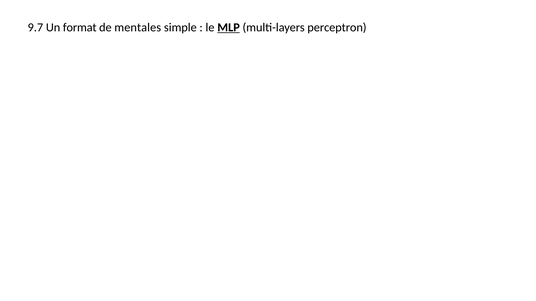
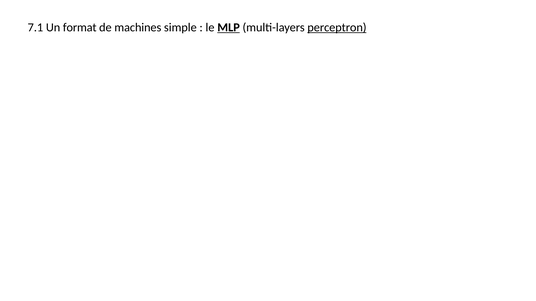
9.7: 9.7 -> 7.1 (35, 28)
mentales: mentales -> machines (138, 28)
perceptron underline: none -> present (337, 28)
